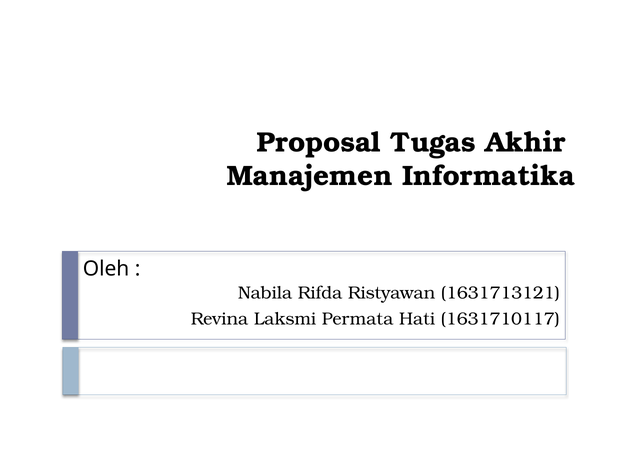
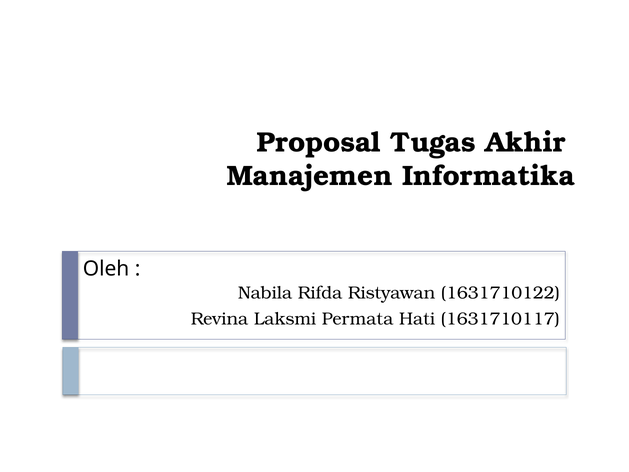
1631713121: 1631713121 -> 1631710122 (500, 293)
